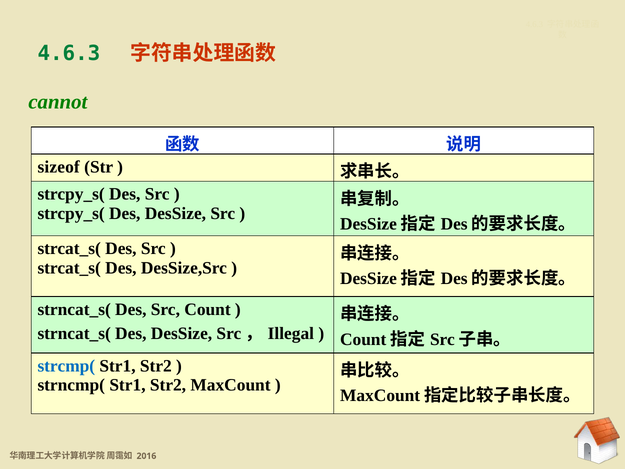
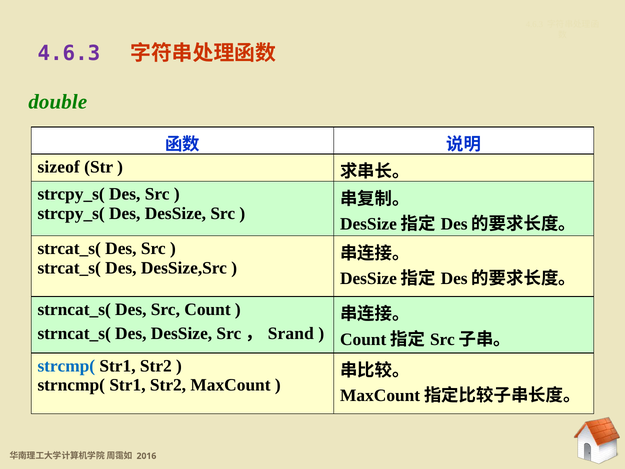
4.6.3 colour: green -> purple (69, 54)
cannot: cannot -> double (58, 102)
Illegal: Illegal -> Srand (291, 333)
